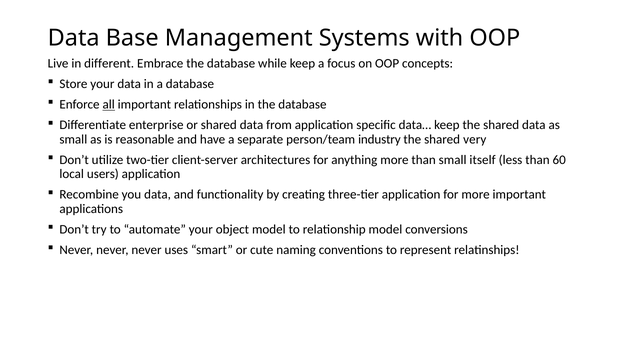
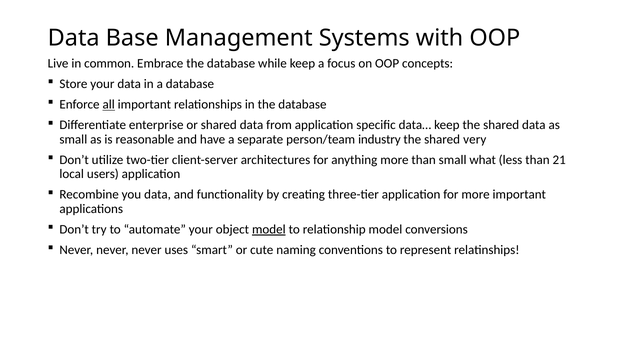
different: different -> common (109, 63)
itself: itself -> what (483, 160)
60: 60 -> 21 (559, 160)
model underline: none -> present (269, 229)
